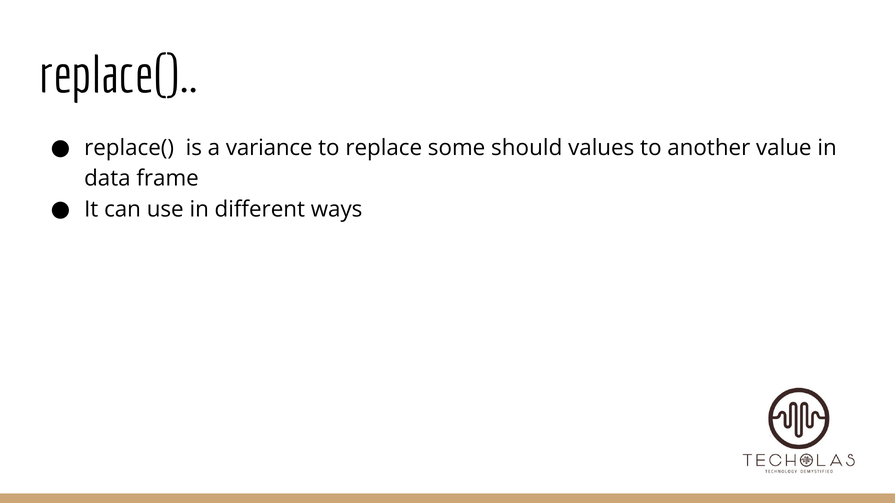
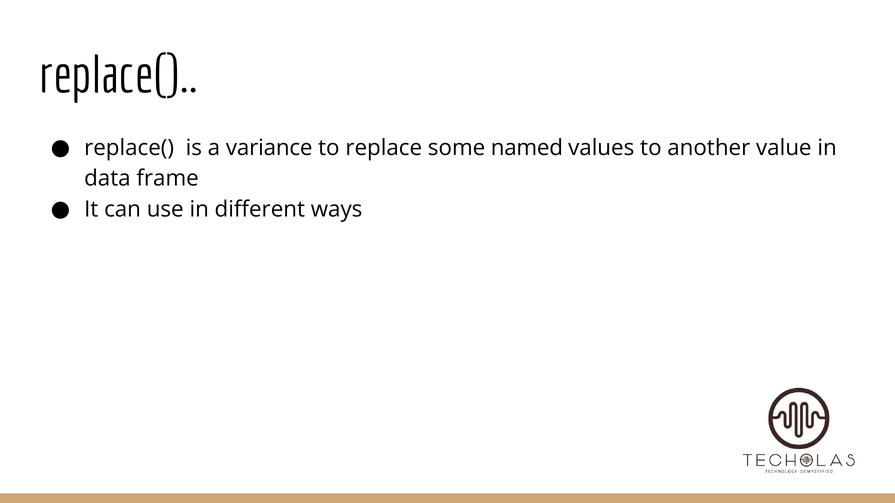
should: should -> named (527, 148)
